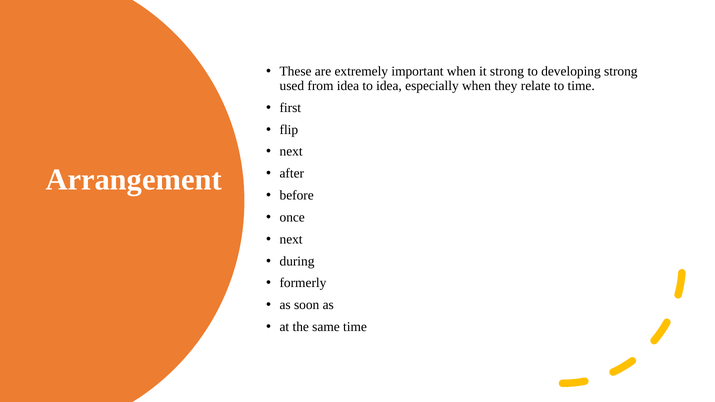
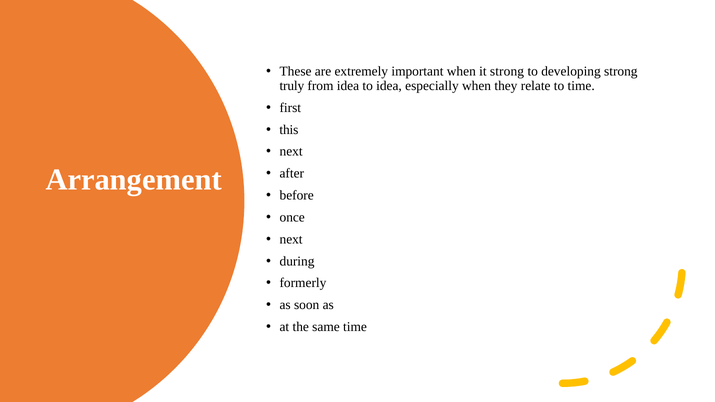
used: used -> truly (292, 86)
flip: flip -> this (289, 130)
